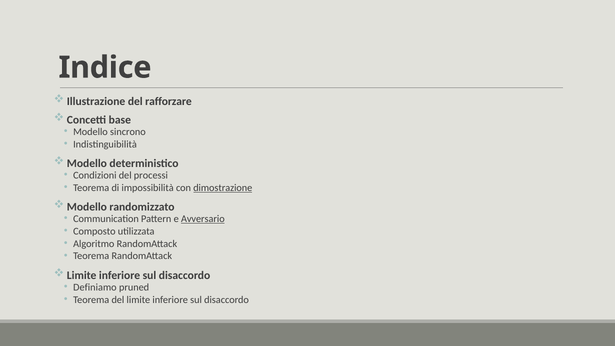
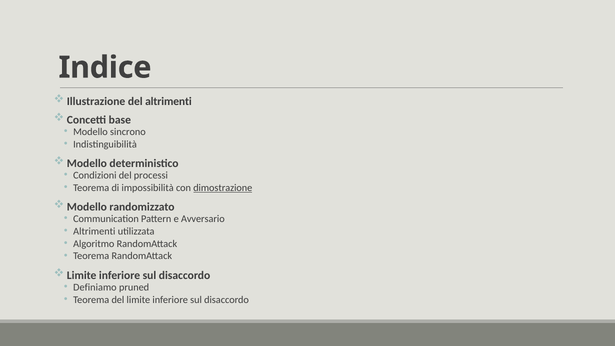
del rafforzare: rafforzare -> altrimenti (168, 101)
Avversario underline: present -> none (203, 219)
Composto: Composto -> Altrimenti (94, 231)
